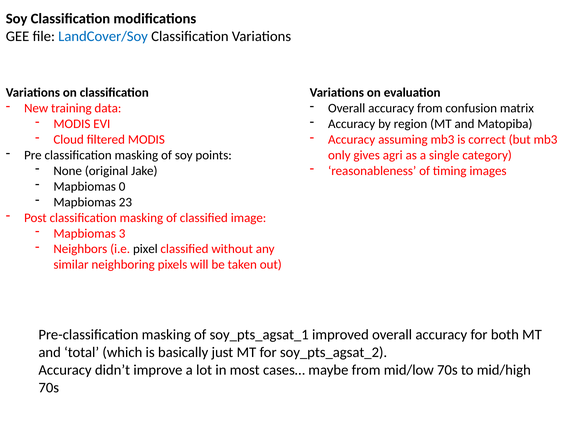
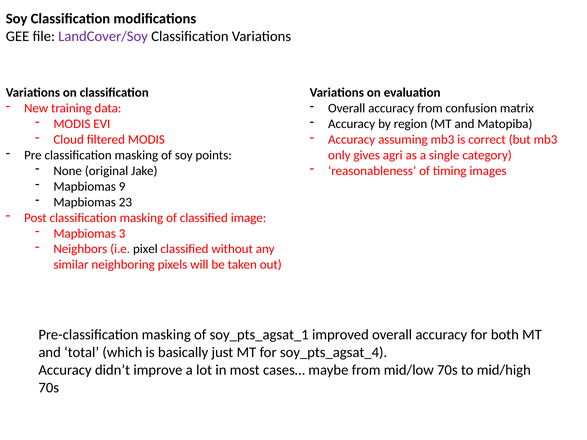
LandCover/Soy colour: blue -> purple (103, 36)
0: 0 -> 9 (122, 187)
soy_pts_agsat_2: soy_pts_agsat_2 -> soy_pts_agsat_4 (334, 353)
